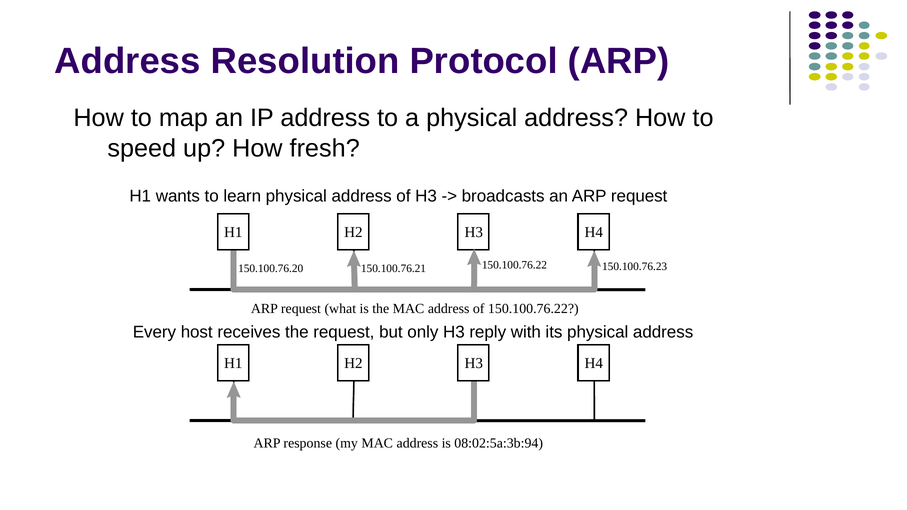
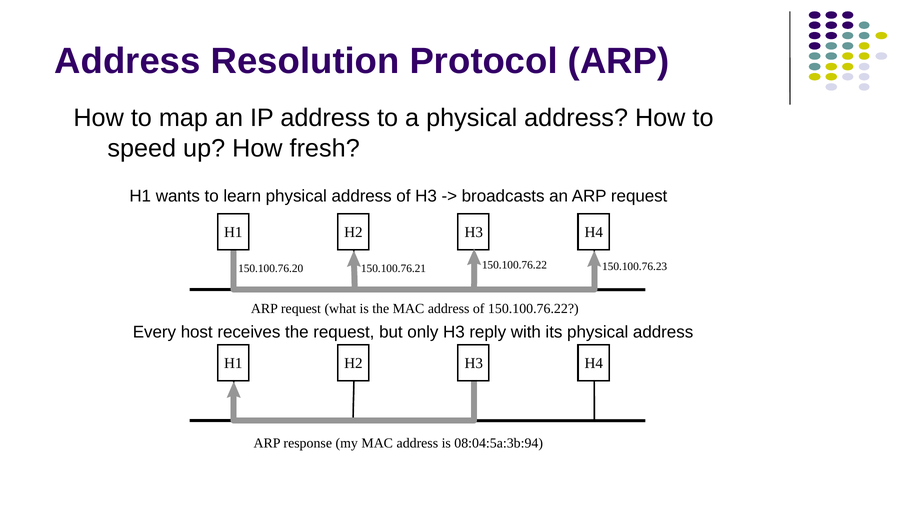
08:02:5a:3b:94: 08:02:5a:3b:94 -> 08:04:5a:3b:94 (499, 443)
